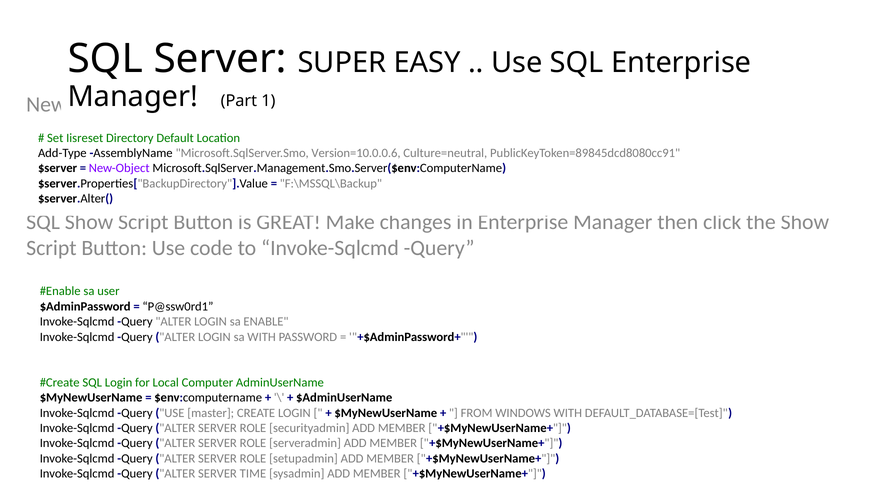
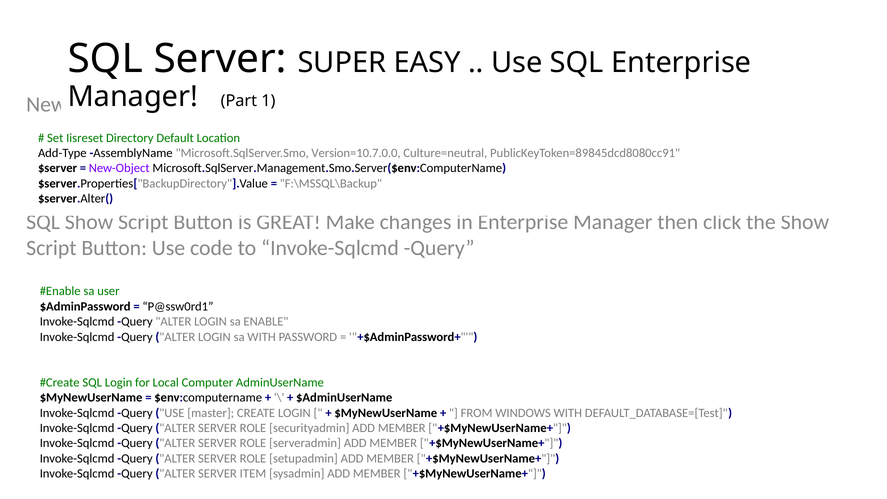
Version=10.0.0.6: Version=10.0.0.6 -> Version=10.7.0.0 (356, 153)
TIME: TIME -> ITEM (253, 474)
